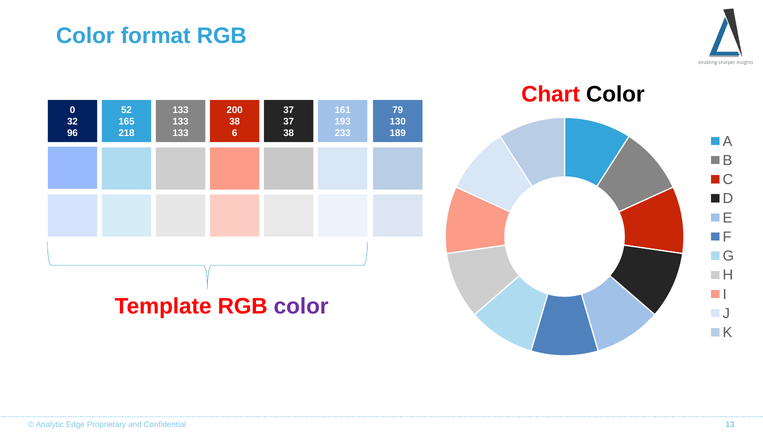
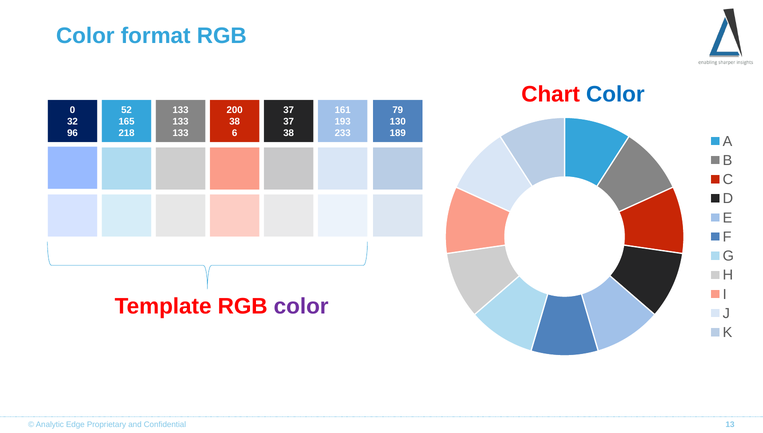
Color colour: black -> blue (615, 95)
